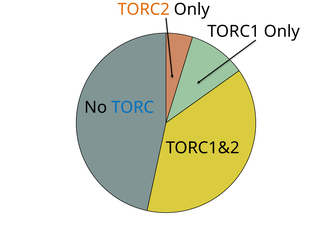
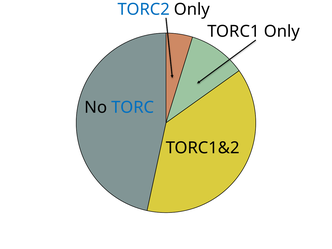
TORC2 colour: orange -> blue (144, 9)
